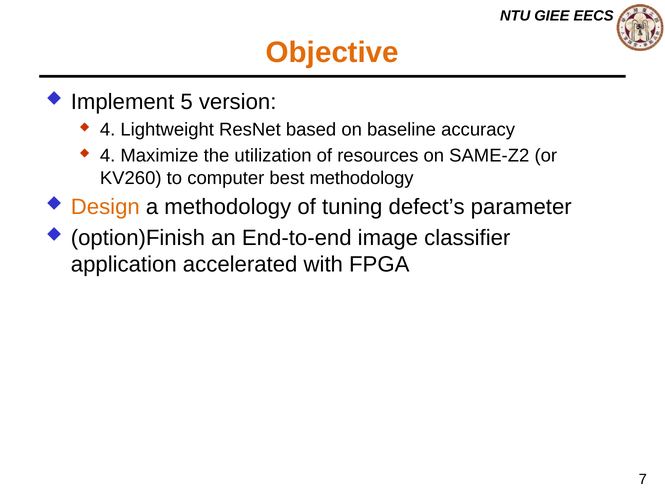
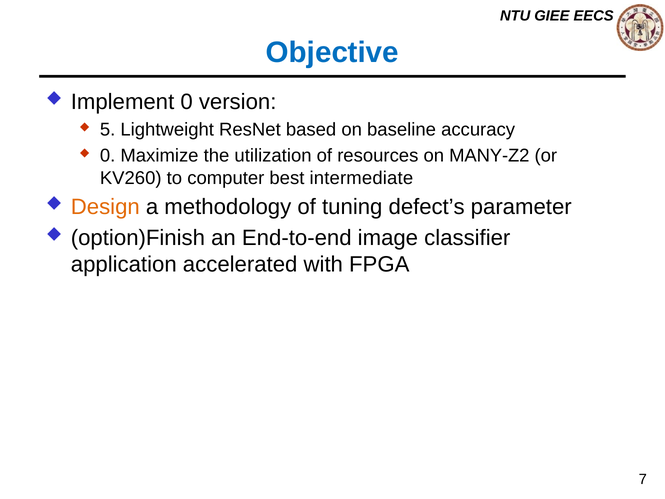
Objective colour: orange -> blue (332, 52)
Implement 5: 5 -> 0 (187, 102)
4: 4 -> 5 (108, 130)
4: 4 -> 0 (108, 156)
SAME-Z2: SAME-Z2 -> MANY-Z2 (489, 156)
best methodology: methodology -> intermediate (361, 178)
